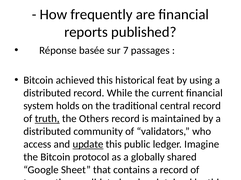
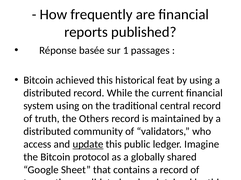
7: 7 -> 1 (126, 51)
system holds: holds -> using (68, 106)
truth underline: present -> none (47, 119)
